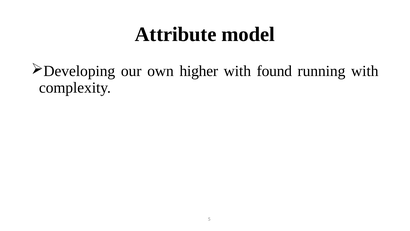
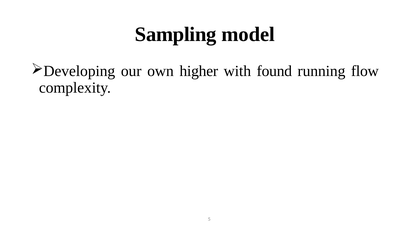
Attribute: Attribute -> Sampling (176, 34)
running with: with -> flow (365, 71)
